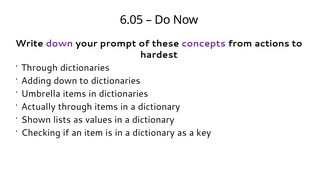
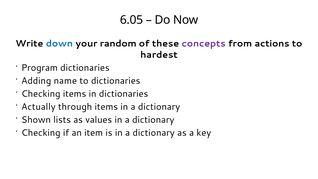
down colour: purple -> blue (59, 44)
prompt: prompt -> random (118, 44)
Through: Through -> Program (39, 68)
Adding down: down -> name (65, 81)
Umbrella: Umbrella -> Checking (41, 94)
